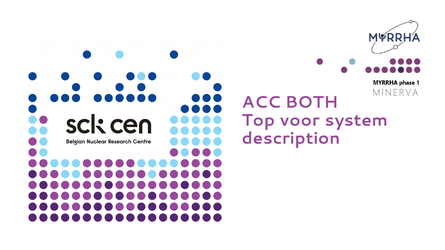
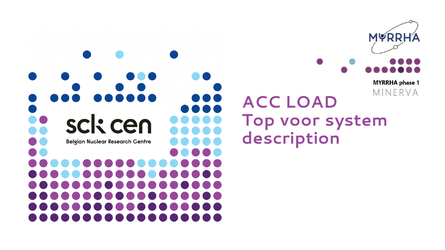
BOTH: BOTH -> LOAD (312, 102)
